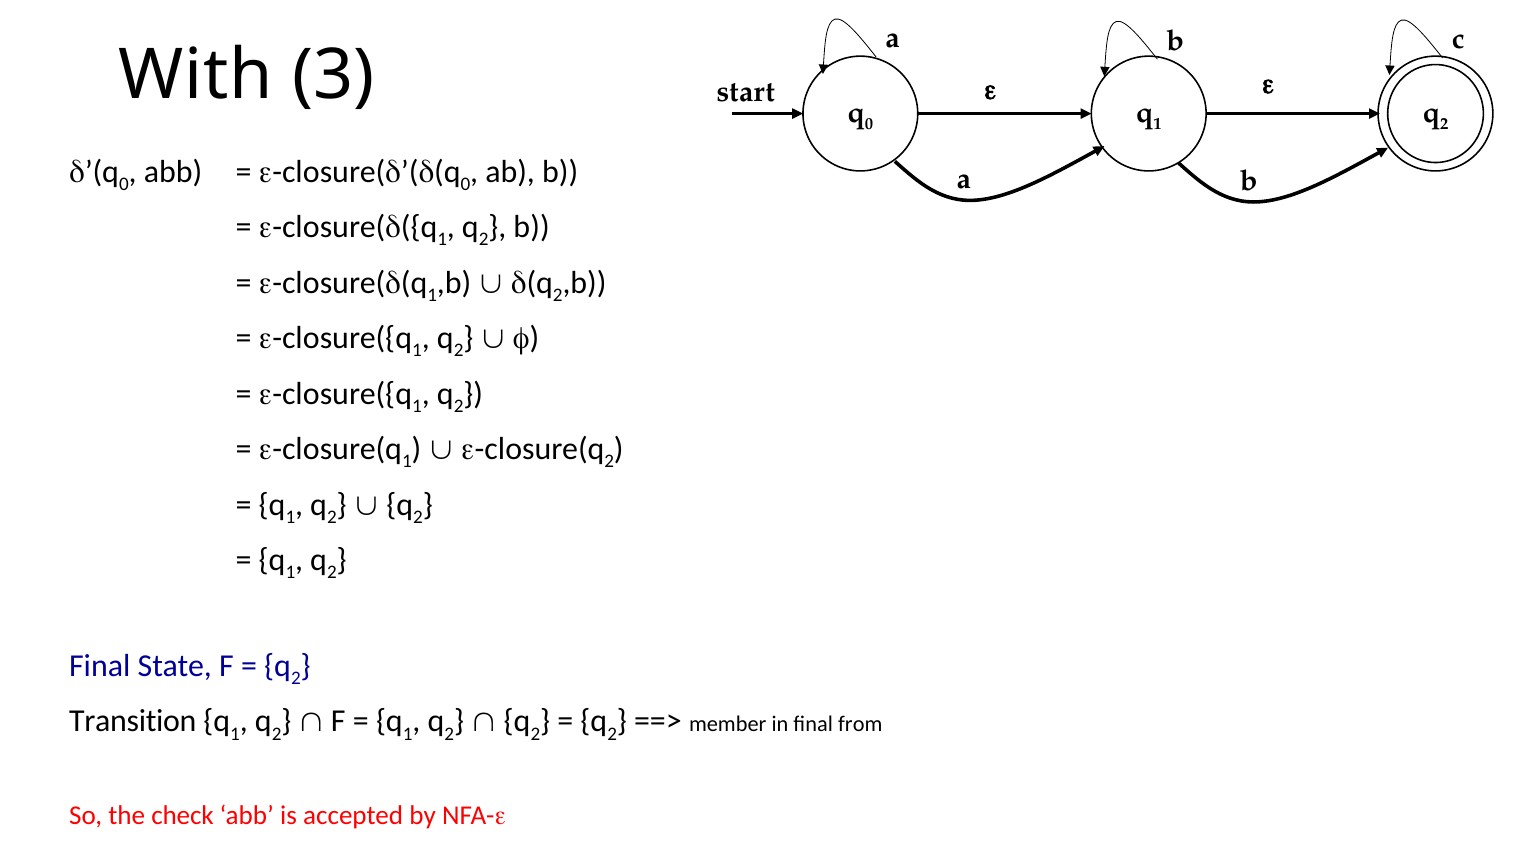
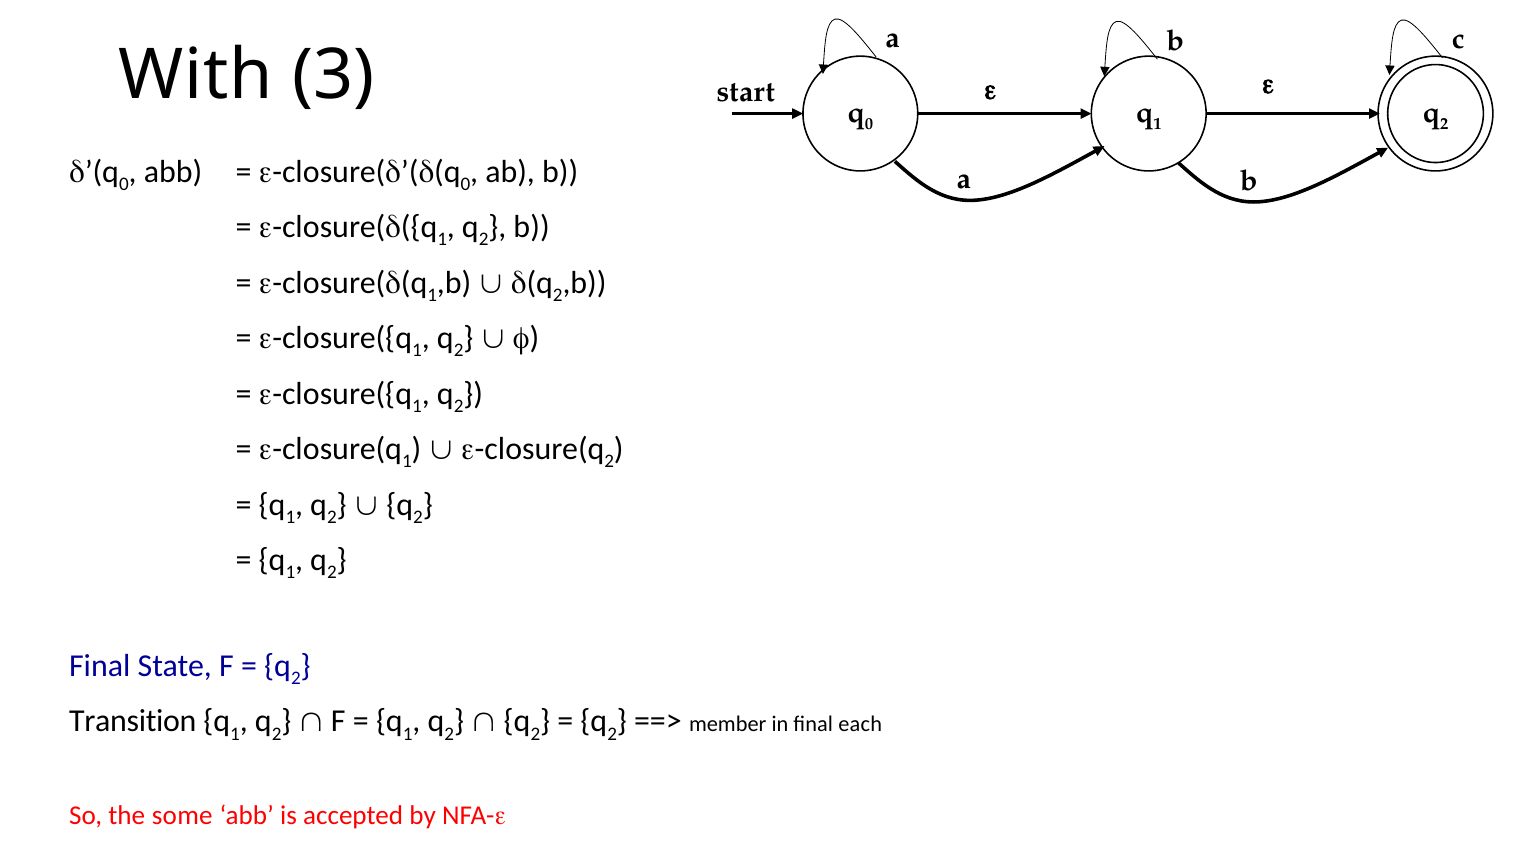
from: from -> each (860, 725)
check: check -> some (182, 816)
